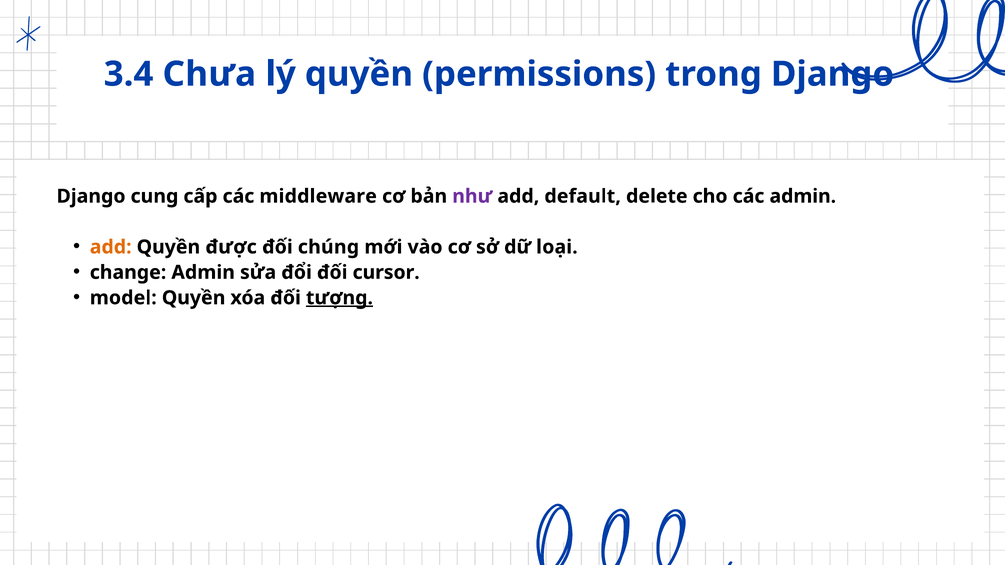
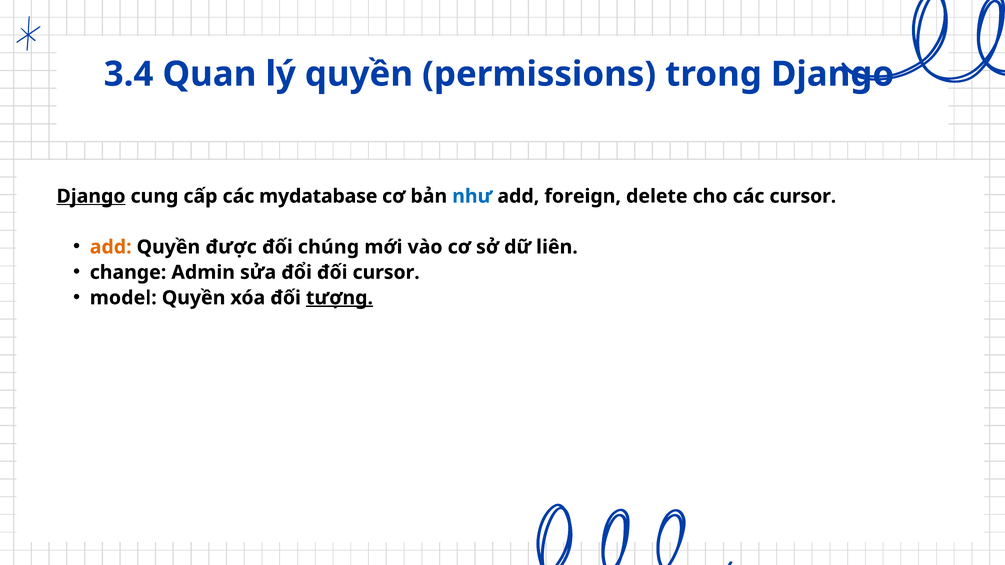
Chưa: Chưa -> Quan (209, 74)
Django underline: none -> present (91, 196)
middleware: middleware -> mydatabase (318, 196)
như colour: purple -> blue (472, 196)
default: default -> foreign (583, 196)
các admin: admin -> cursor (803, 196)
loại: loại -> liên (557, 247)
